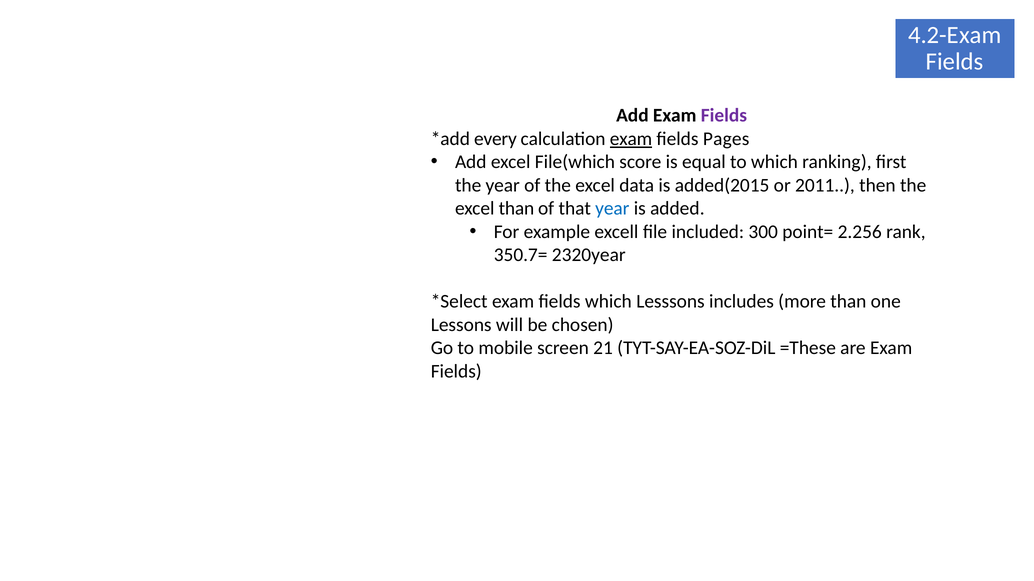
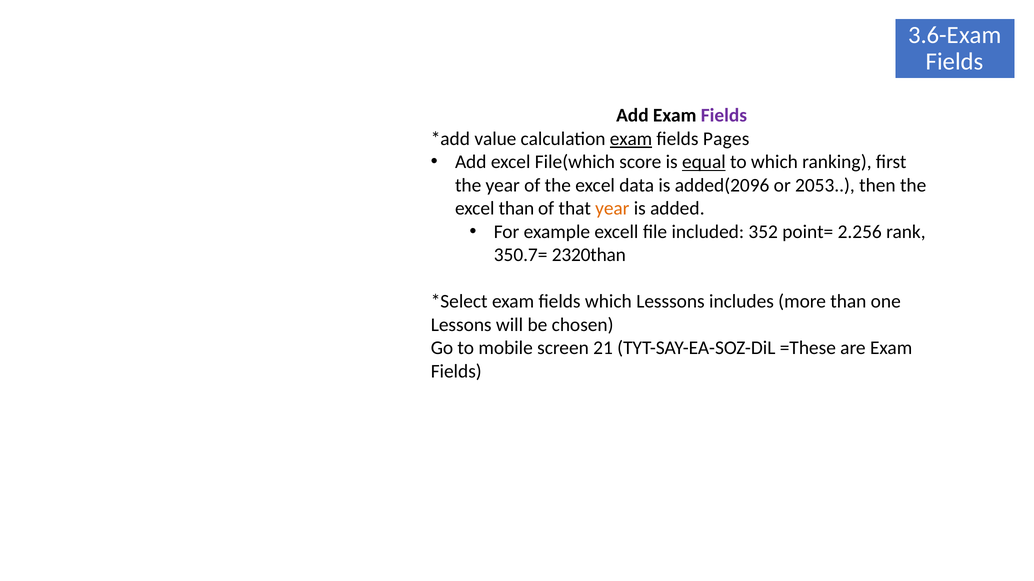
4.2-Exam: 4.2-Exam -> 3.6-Exam (955, 35)
every: every -> value (495, 139)
equal underline: none -> present (704, 162)
added(2015: added(2015 -> added(2096 (722, 186)
2011: 2011 -> 2053 (825, 186)
year colour: blue -> orange (612, 209)
300: 300 -> 352 (763, 232)
2320year: 2320year -> 2320than (589, 255)
